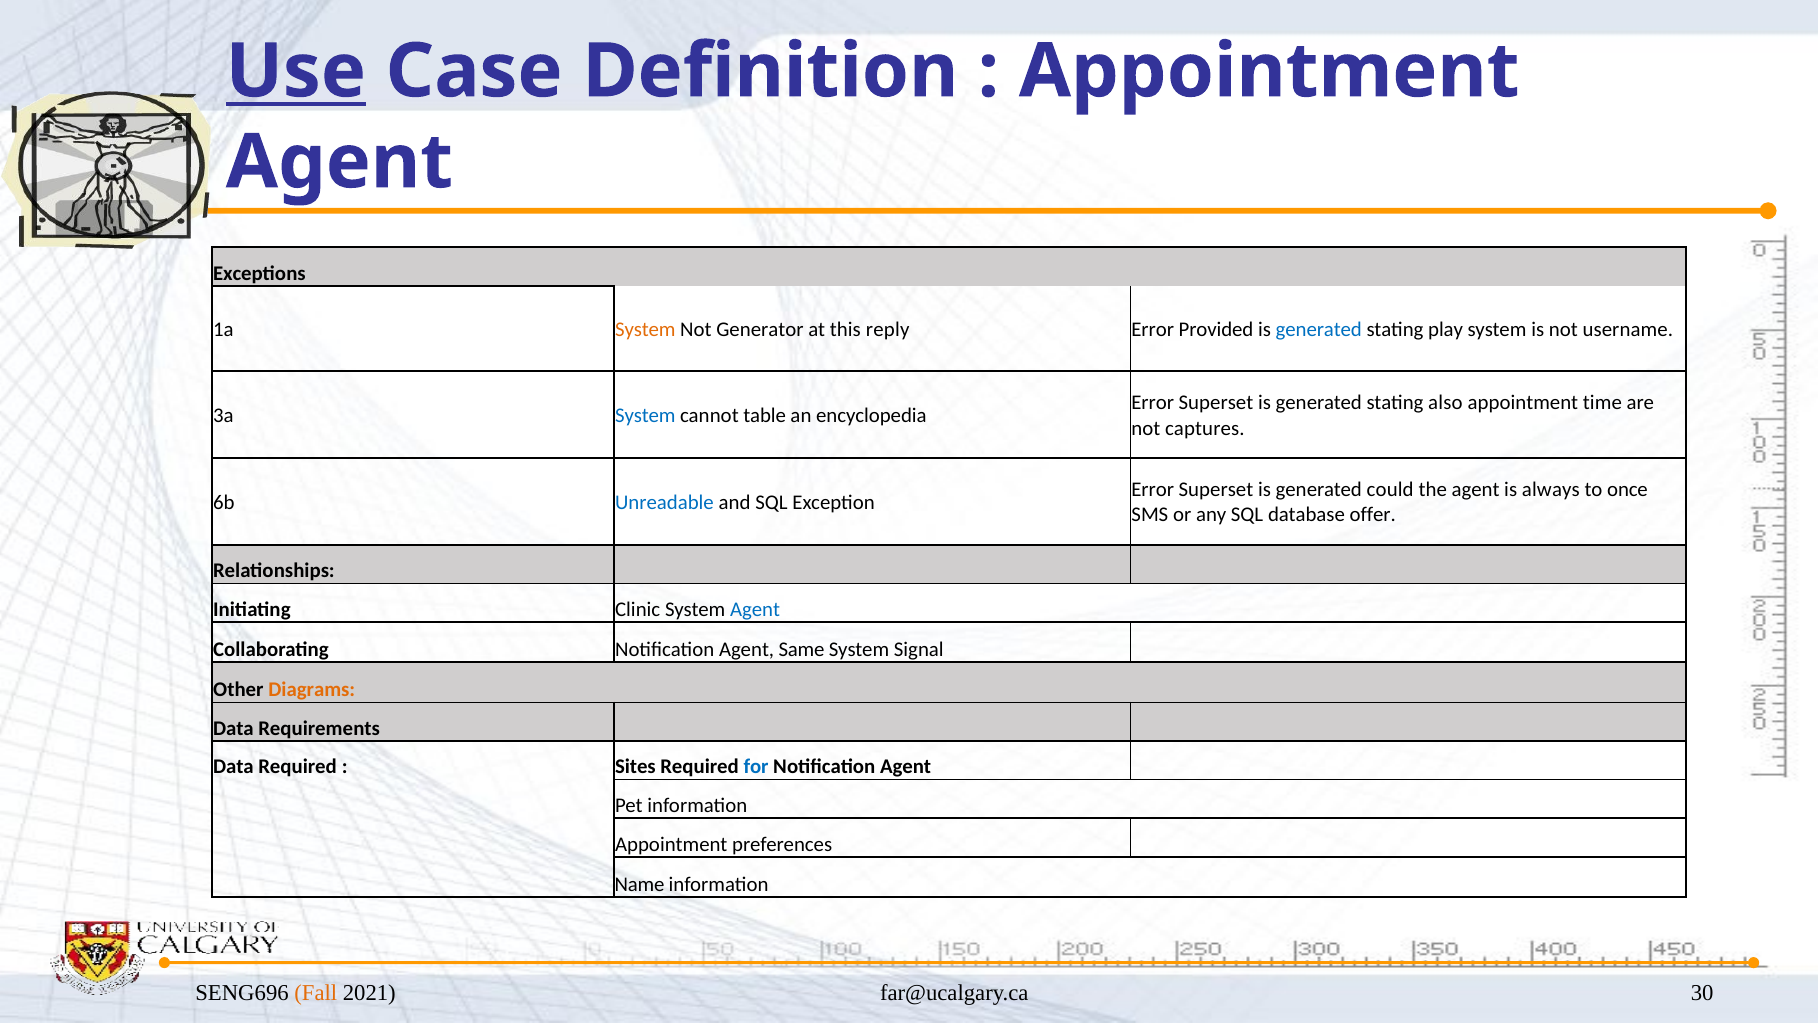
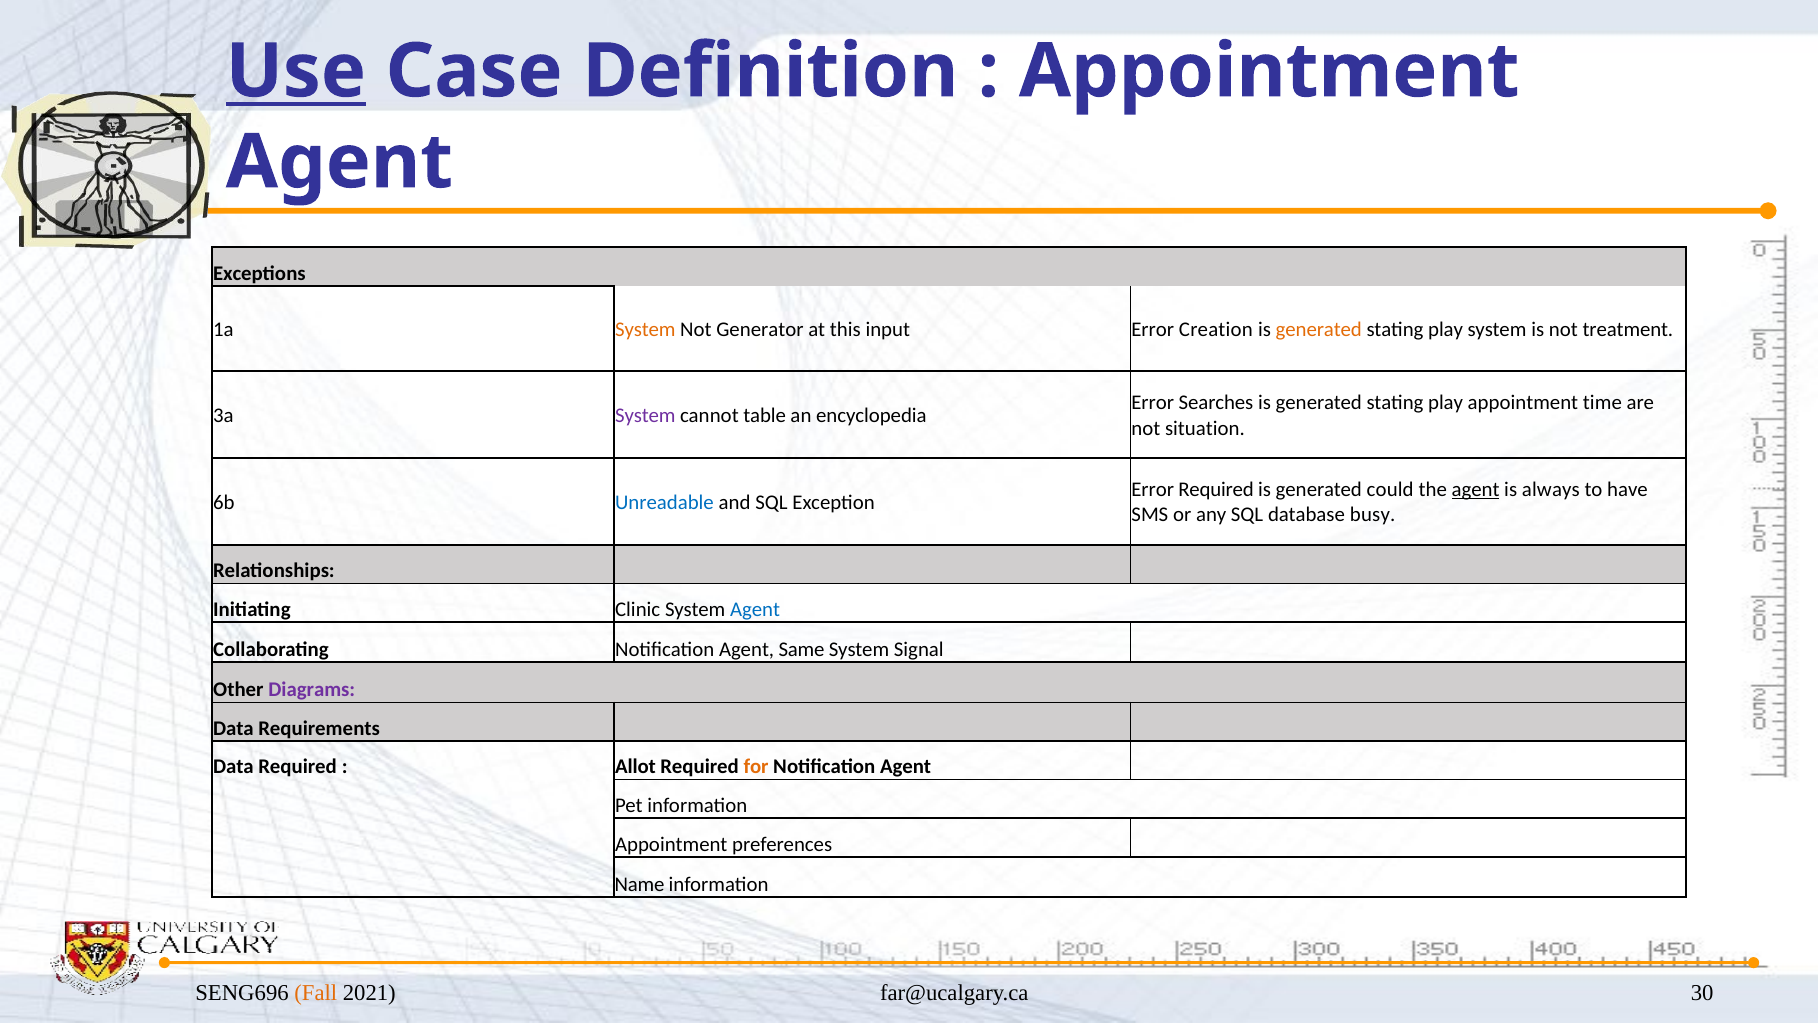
reply: reply -> input (888, 329)
Provided: Provided -> Creation (1216, 329)
generated colour: blue -> orange (1319, 329)
username: username -> treatment (1628, 329)
Superset: Superset -> Searches (1216, 402)
also: also -> play (1446, 402)
System colour: blue -> purple (645, 415)
captures: captures -> situation (1205, 428)
Superset: Superset -> Required (1216, 489)
agent underline: none -> present (1476, 489)
once: once -> have (1627, 489)
offer: offer -> busy (1373, 515)
Diagrams colour: orange -> purple (312, 690)
Sites: Sites -> Allot (635, 767)
for colour: blue -> orange (756, 767)
